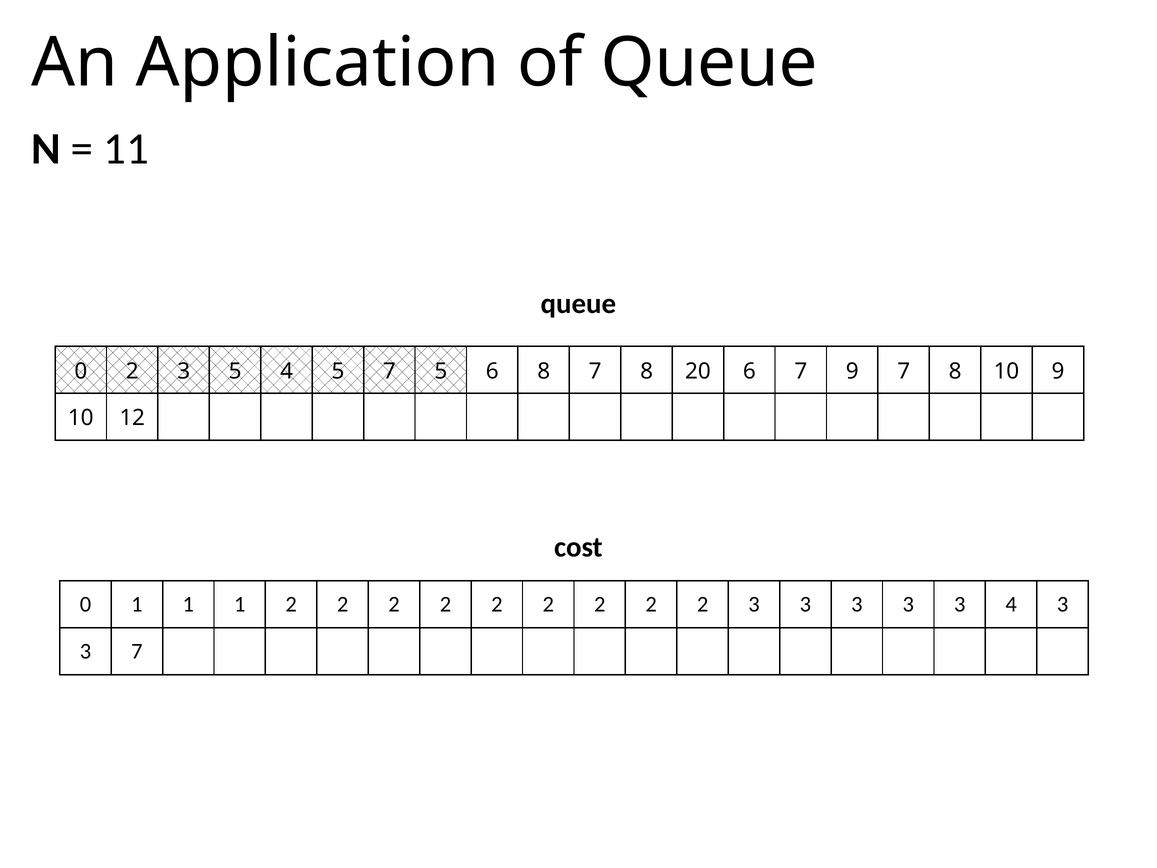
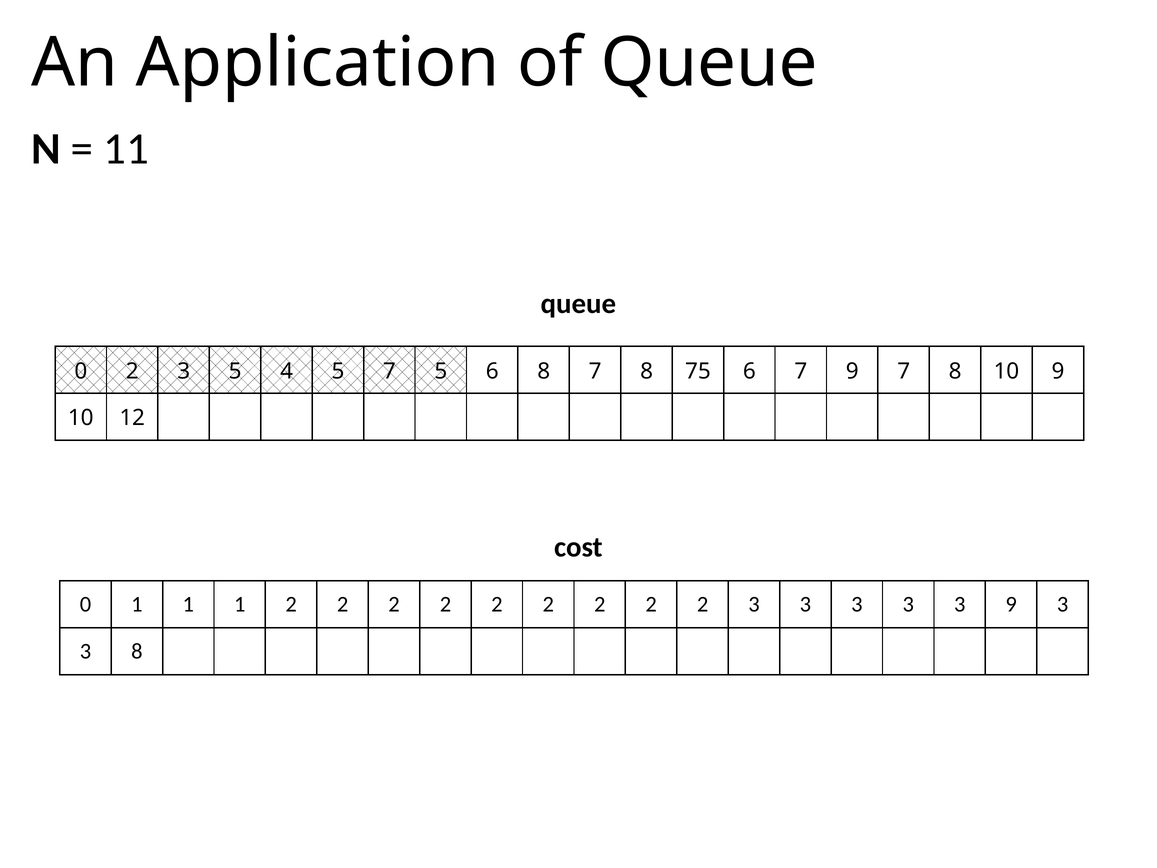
20: 20 -> 75 (698, 371)
3 4: 4 -> 9 (1011, 604)
3 7: 7 -> 8 (137, 651)
